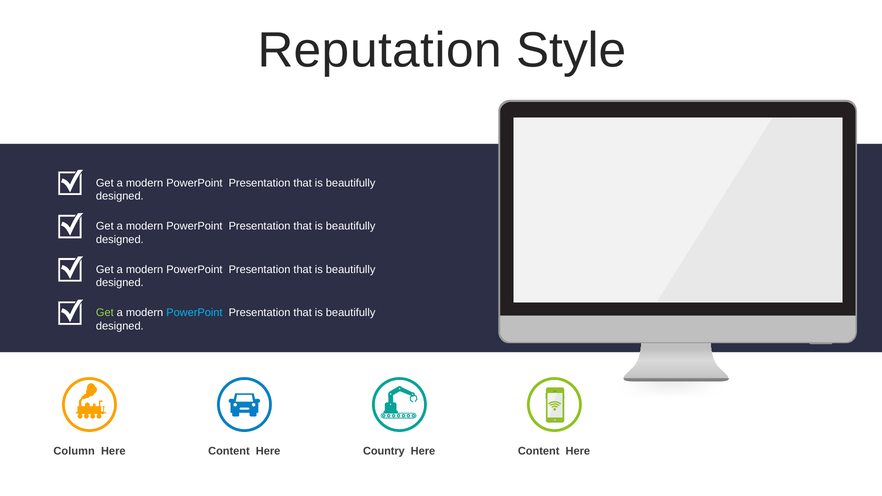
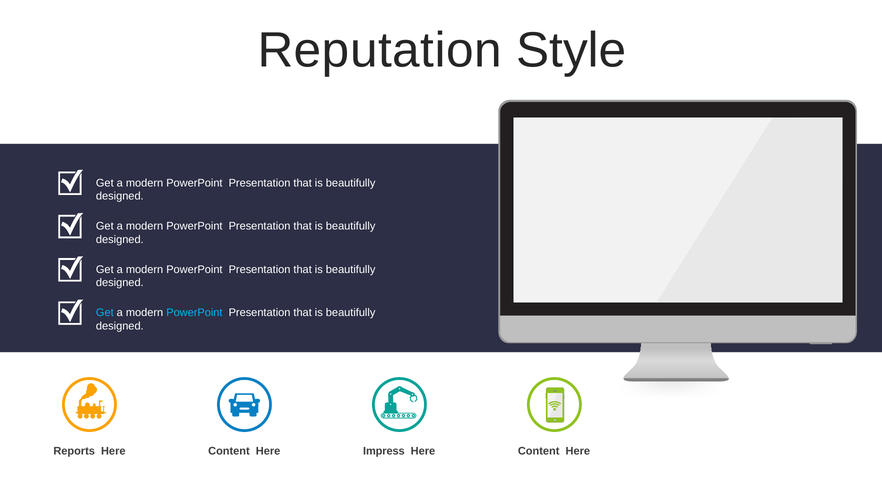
Get colour: light green -> light blue (105, 313)
Column: Column -> Reports (74, 451)
Country: Country -> Impress (384, 451)
